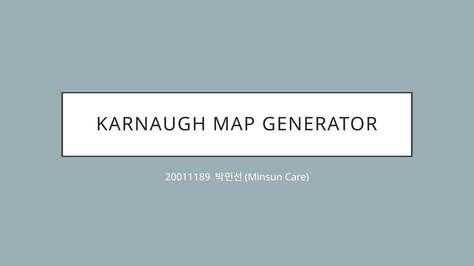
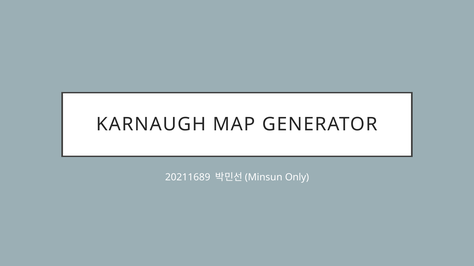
20011189: 20011189 -> 20211689 (188, 178)
Care: Care -> Only (297, 178)
